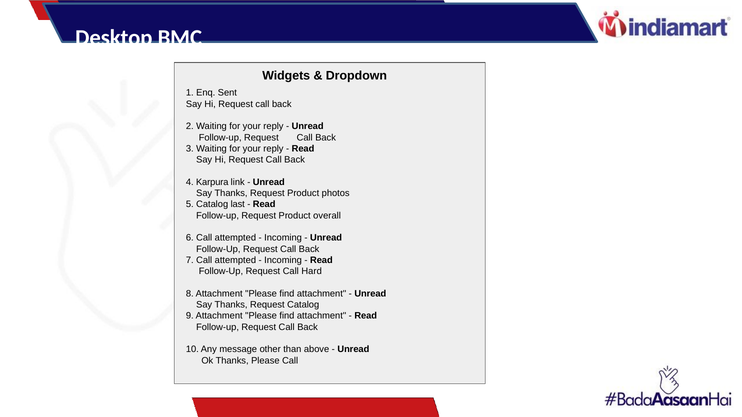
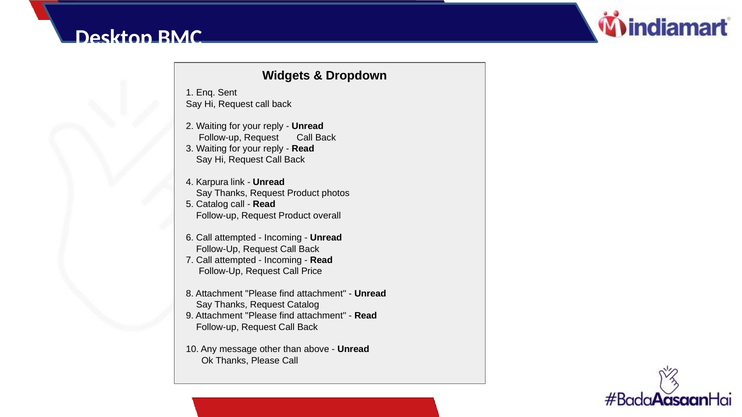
Catalog last: last -> call (238, 205)
Hard: Hard -> Price (312, 272)
